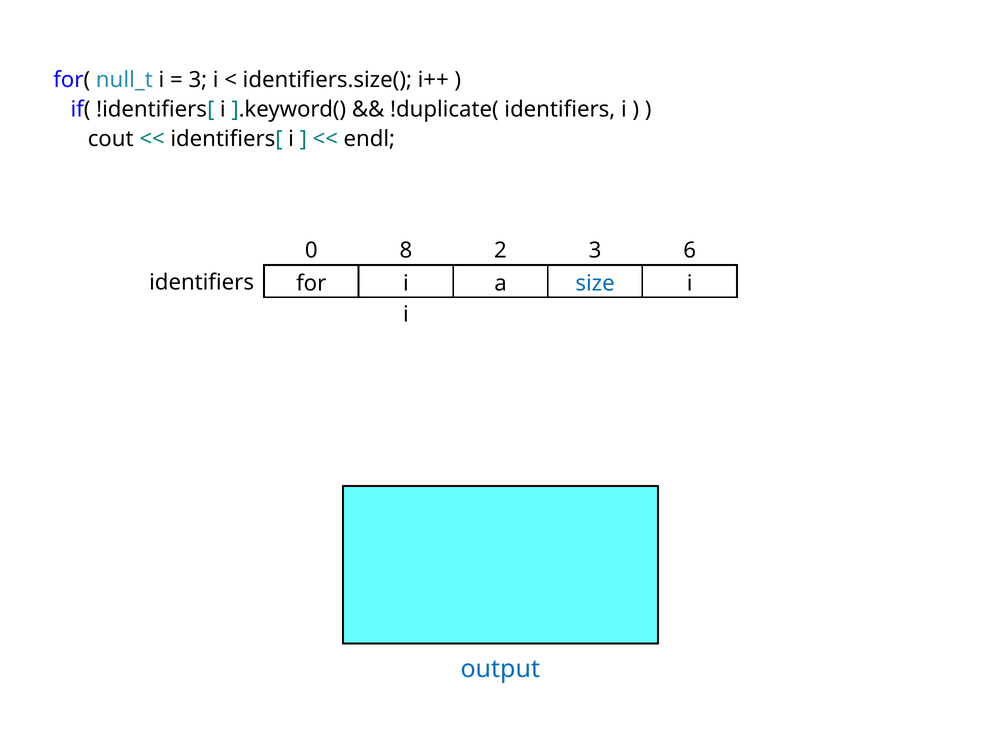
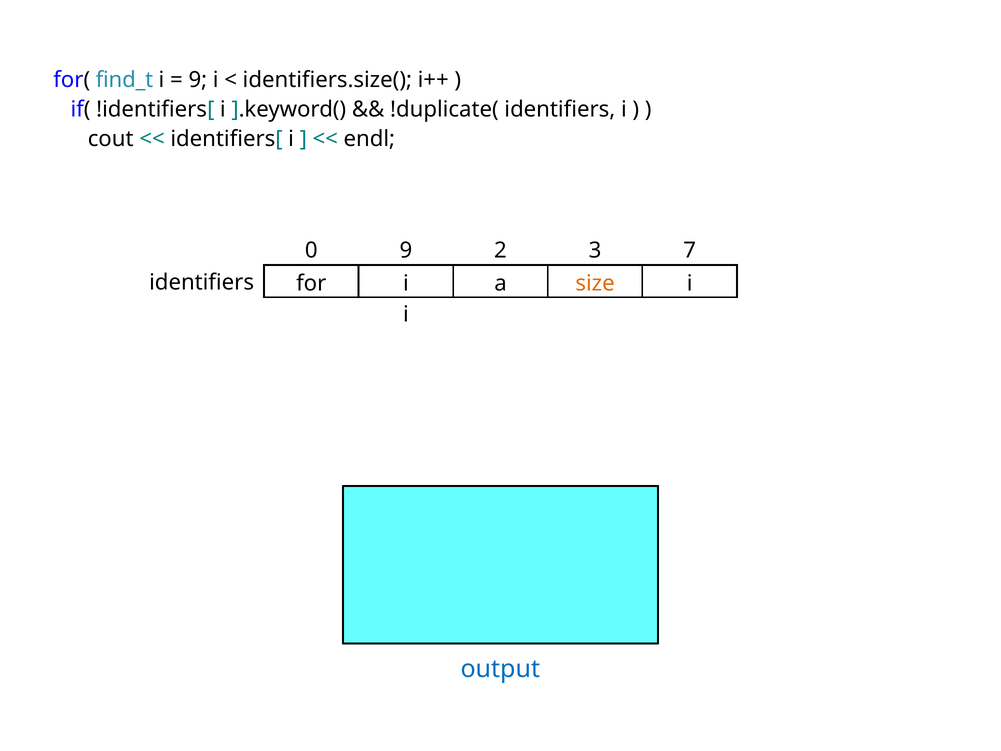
null_t: null_t -> find_t (124, 80)
3: 3 -> 9 (198, 80)
0 8: 8 -> 9 (406, 251)
6: 6 -> 7 (690, 251)
size colour: blue -> orange (595, 283)
